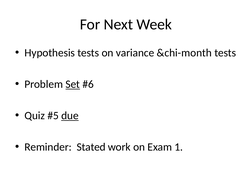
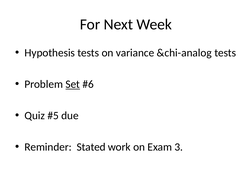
&chi-month: &chi-month -> &chi-analog (184, 53)
due underline: present -> none (70, 116)
1: 1 -> 3 (179, 147)
